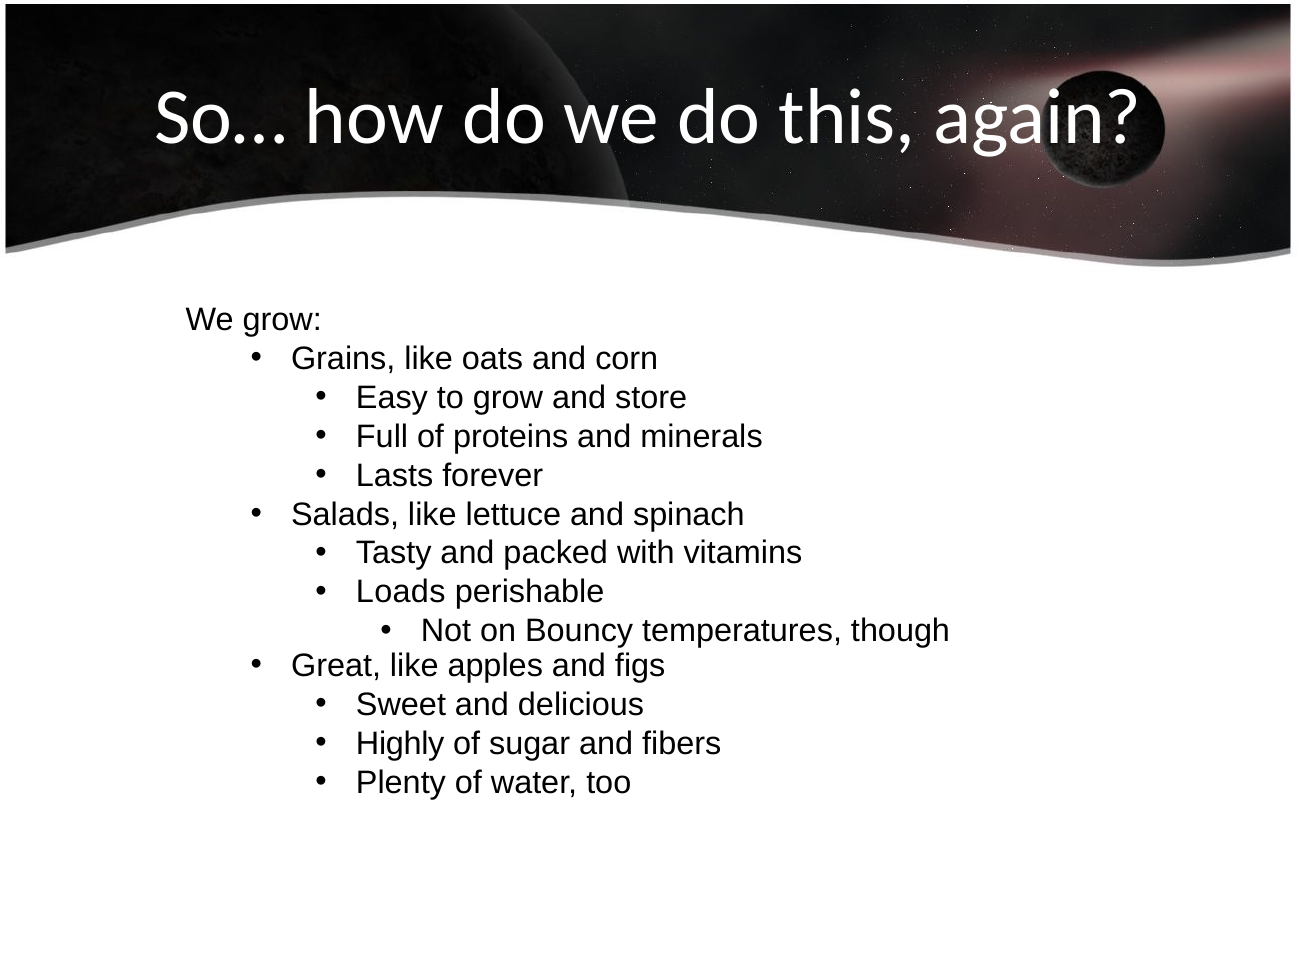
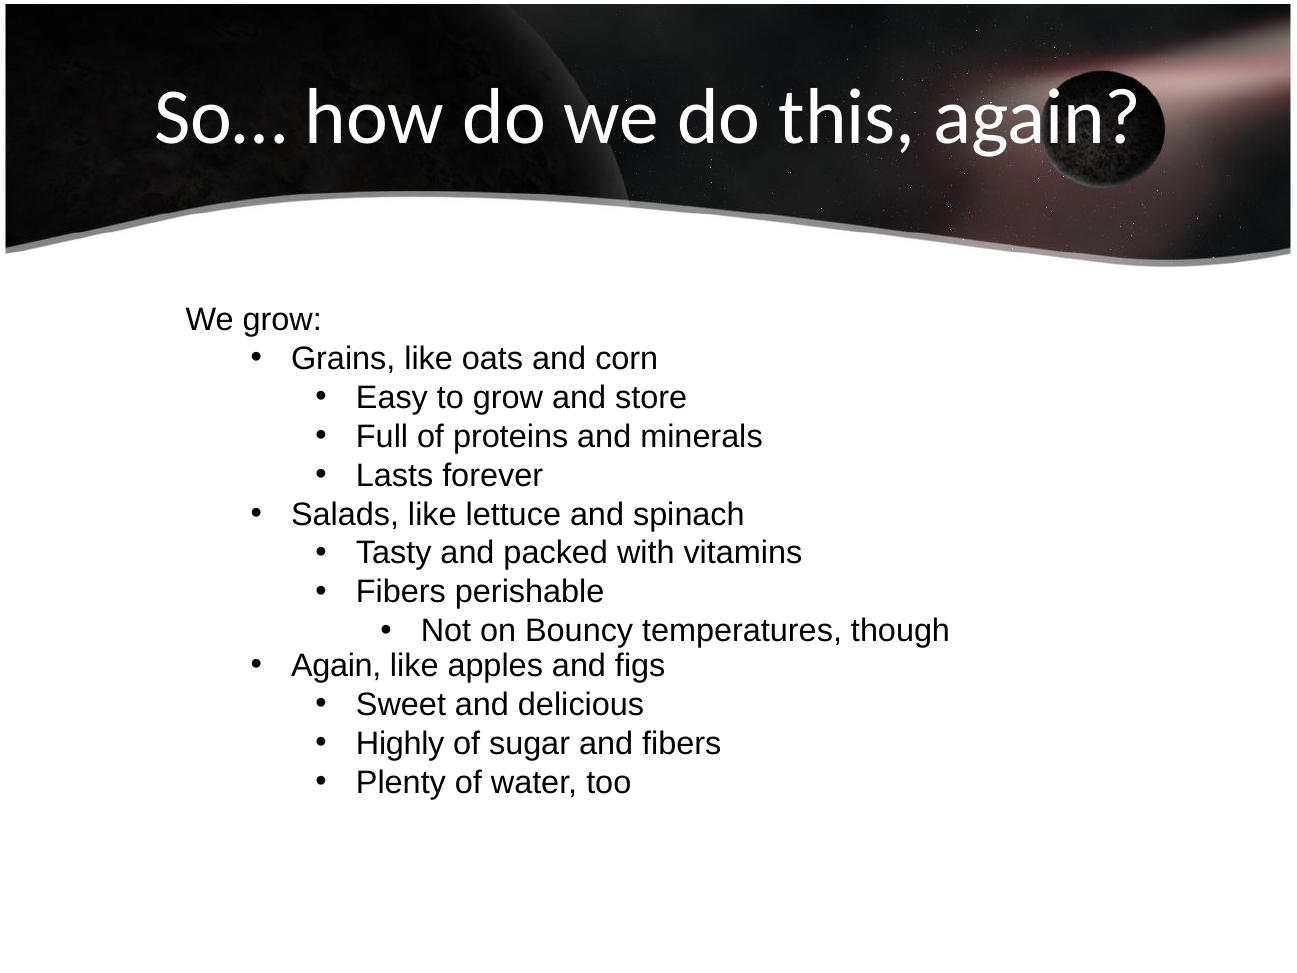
Loads: Loads -> Fibers (401, 592)
Great: Great -> Again (336, 666)
